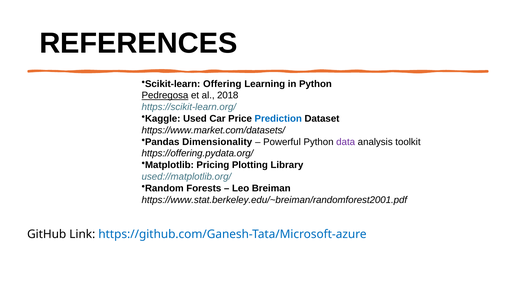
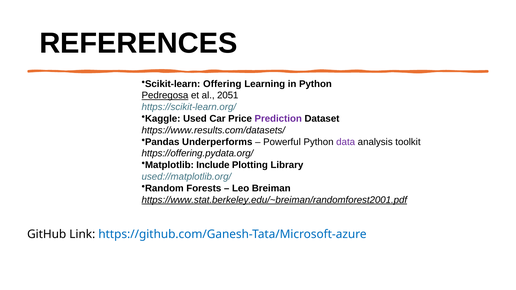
2018: 2018 -> 2051 (228, 96)
Prediction colour: blue -> purple (278, 119)
https://www.market.com/datasets/: https://www.market.com/datasets/ -> https://www.results.com/datasets/ (213, 130)
Dimensionality: Dimensionality -> Underperforms (217, 142)
Pricing: Pricing -> Include (213, 165)
https://www.stat.berkeley.edu/~breiman/randomforest2001.pdf underline: none -> present (274, 200)
